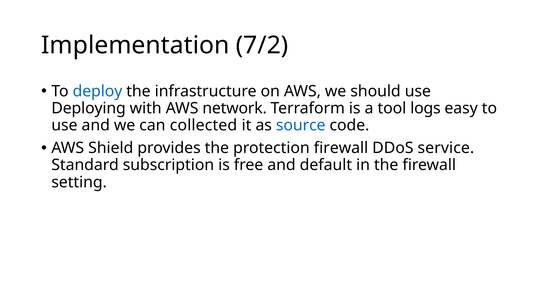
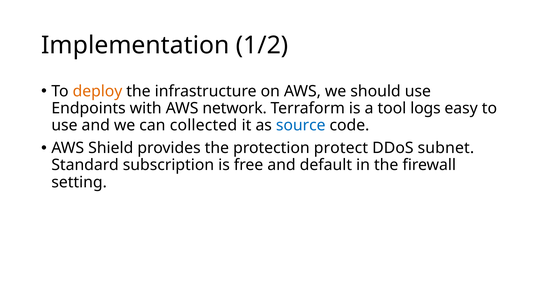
7/2: 7/2 -> 1/2 (262, 45)
deploy colour: blue -> orange (97, 91)
Deploying: Deploying -> Endpoints (89, 109)
protection firewall: firewall -> protect (341, 148)
service: service -> subnet (446, 148)
